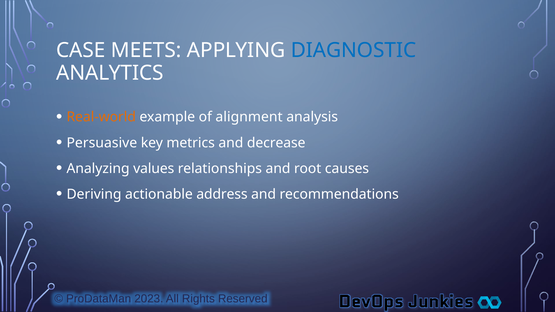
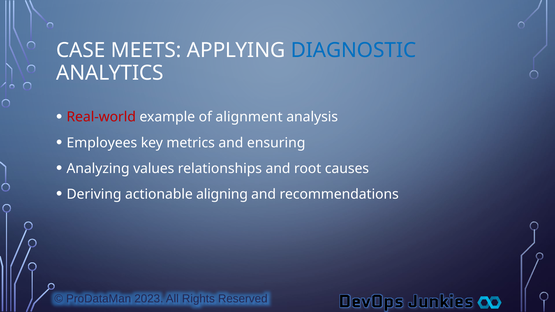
Real-world colour: orange -> red (101, 117)
Persuasive: Persuasive -> Employees (102, 143)
decrease: decrease -> ensuring (276, 143)
address: address -> aligning (222, 194)
